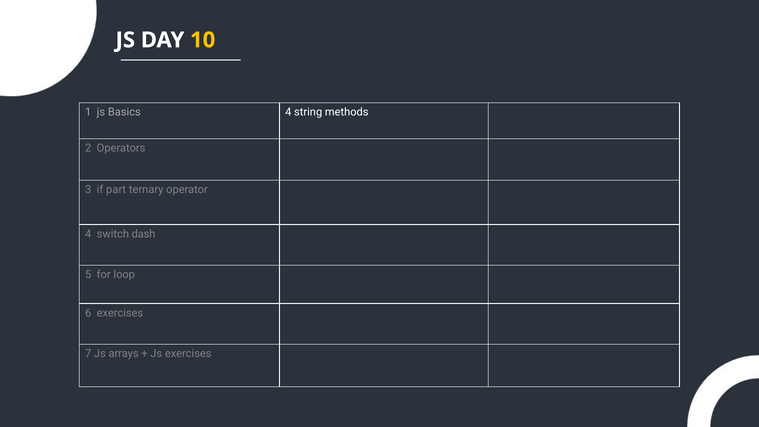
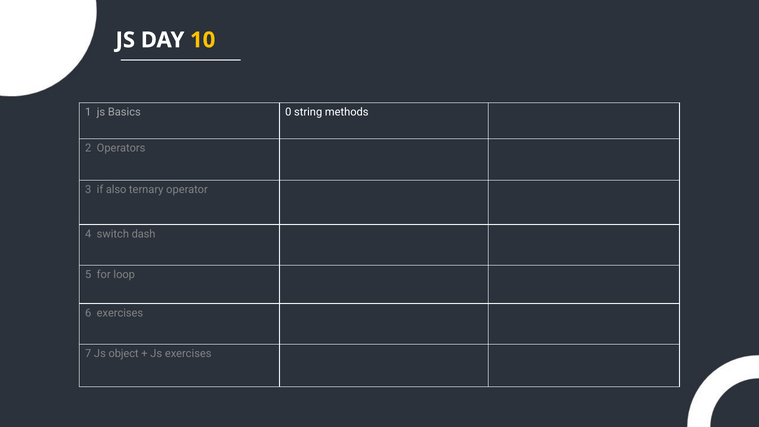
Basics 4: 4 -> 0 (288, 112)
part: part -> also (116, 190)
arrays: arrays -> object (124, 354)
